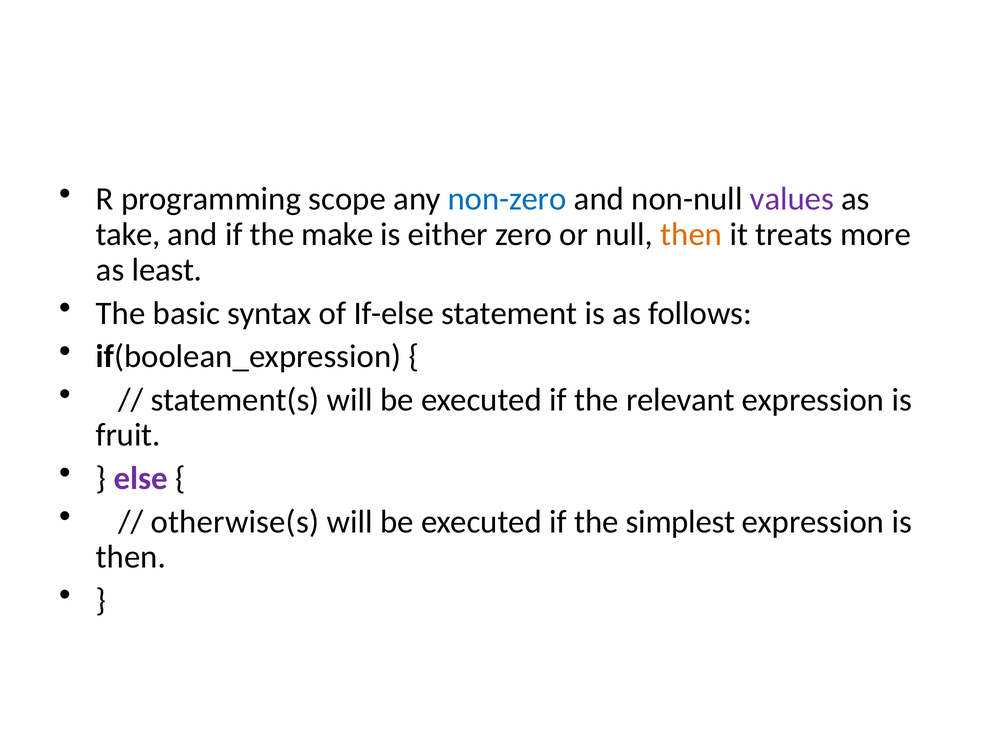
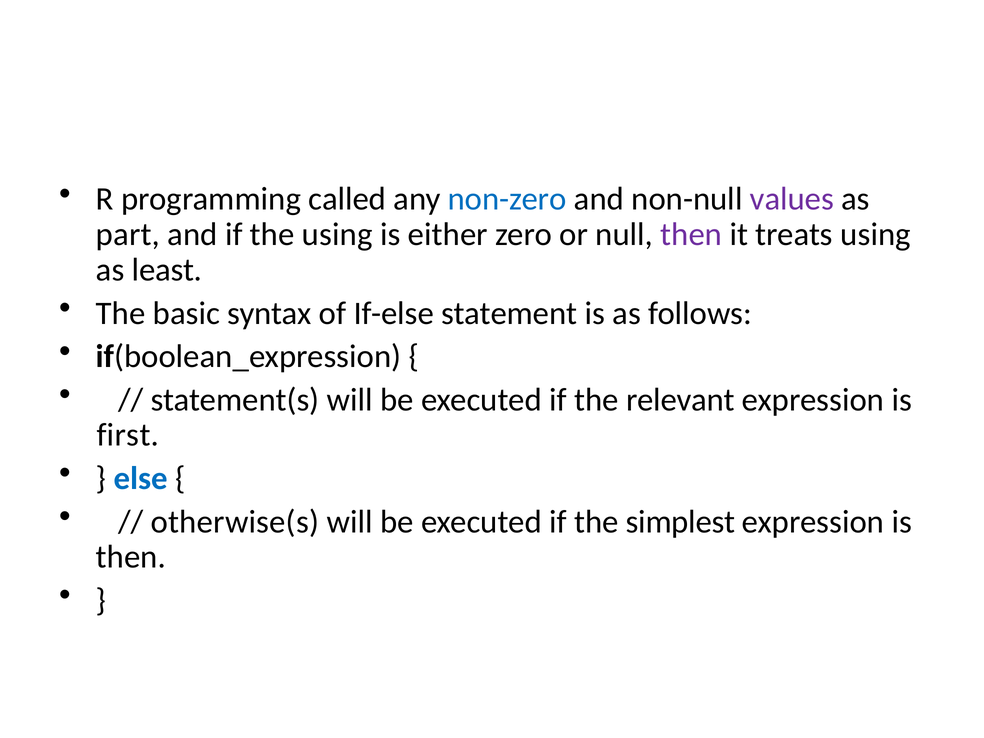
scope: scope -> called (347, 199)
take: take -> part (128, 235)
the make: make -> using (337, 235)
then colour: orange -> purple (691, 235)
treats more: more -> using (876, 235)
fruit: fruit -> first (128, 435)
else colour: purple -> blue (141, 478)
